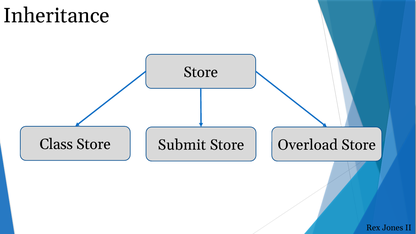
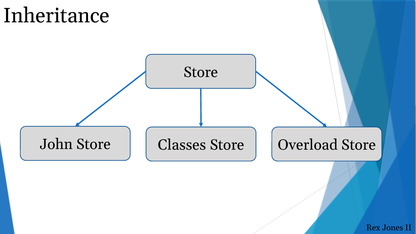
Class: Class -> John (56, 144)
Submit: Submit -> Classes (182, 145)
